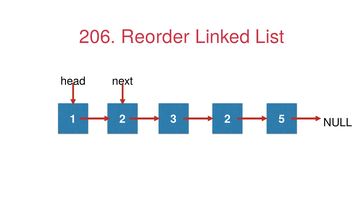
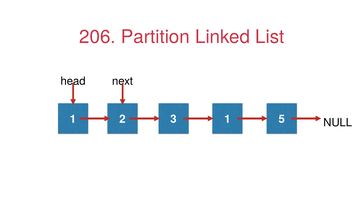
Reorder: Reorder -> Partition (155, 37)
3 2: 2 -> 1 (227, 119)
